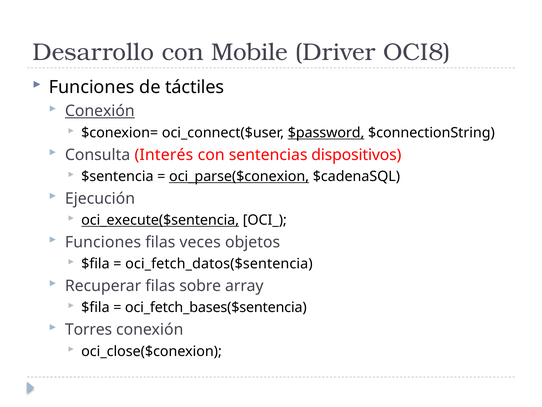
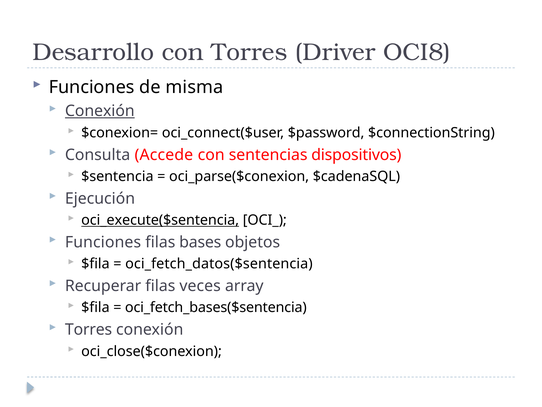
con Mobile: Mobile -> Torres (249, 52)
táctiles: táctiles -> misma (194, 87)
$password underline: present -> none (326, 133)
Interés: Interés -> Accede (164, 155)
oci_parse($conexion underline: present -> none (239, 176)
veces: veces -> bases (200, 242)
sobre: sobre -> veces (200, 286)
